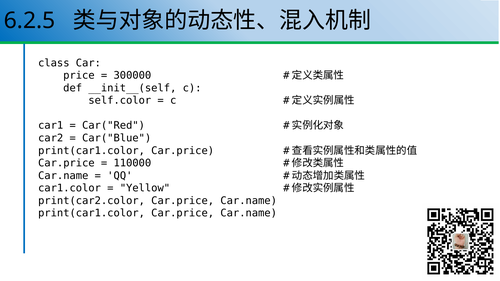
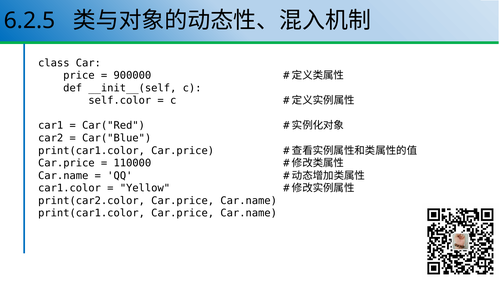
300000: 300000 -> 900000 (132, 76)
